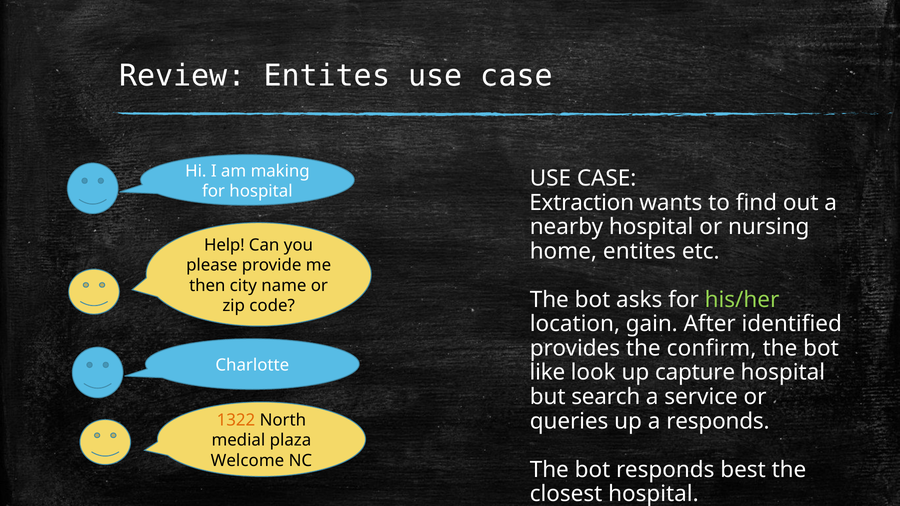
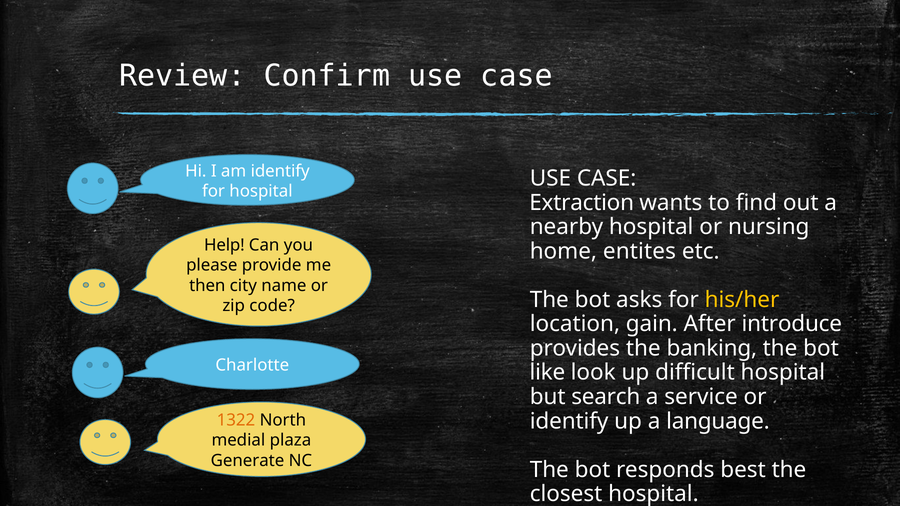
Review Entites: Entites -> Confirm (327, 76)
am making: making -> identify (280, 171)
his/her colour: light green -> yellow (742, 300)
identified: identified -> introduce (792, 324)
confirm: confirm -> banking (712, 349)
capture: capture -> difficult (695, 373)
queries: queries -> identify (569, 421)
a responds: responds -> language (718, 421)
Welcome: Welcome -> Generate (247, 461)
